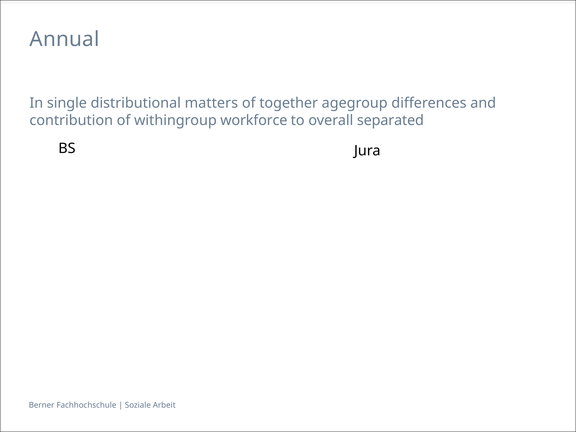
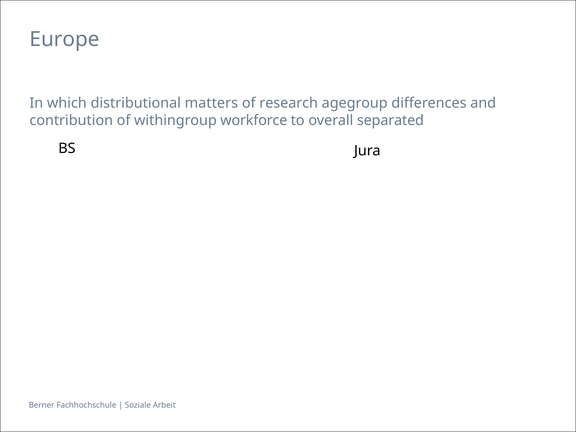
Annual: Annual -> Europe (65, 39)
single: single -> which (67, 103)
together: together -> research (289, 103)
